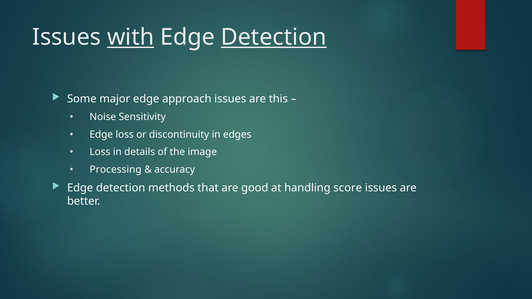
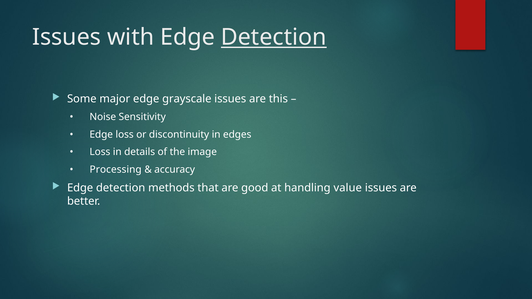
with underline: present -> none (131, 37)
approach: approach -> grayscale (187, 99)
score: score -> value (348, 188)
